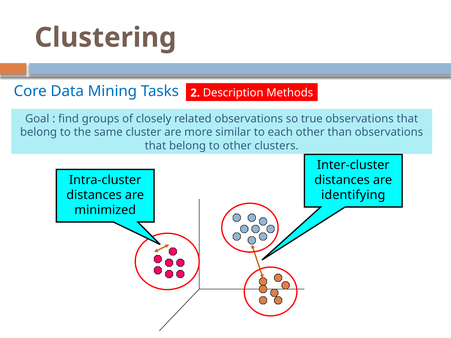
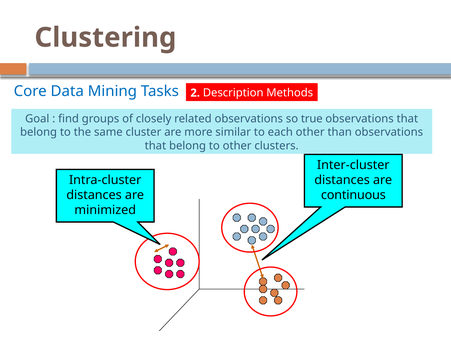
identifying: identifying -> continuous (353, 195)
